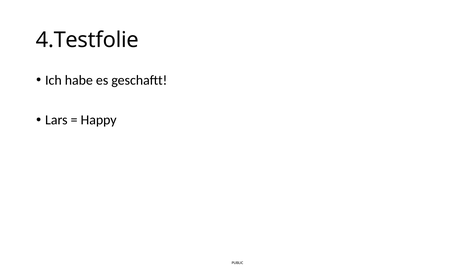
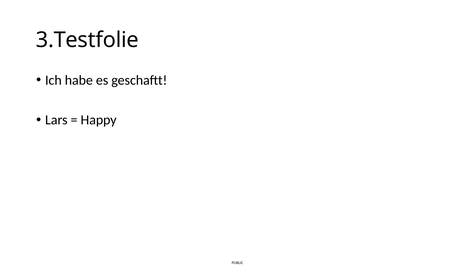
4.Testfolie: 4.Testfolie -> 3.Testfolie (87, 40)
